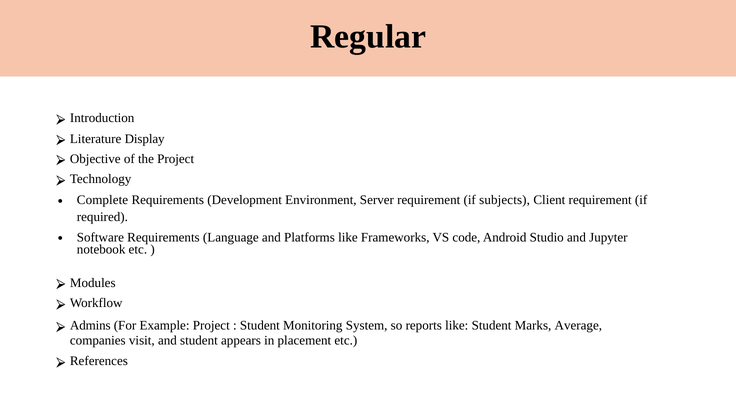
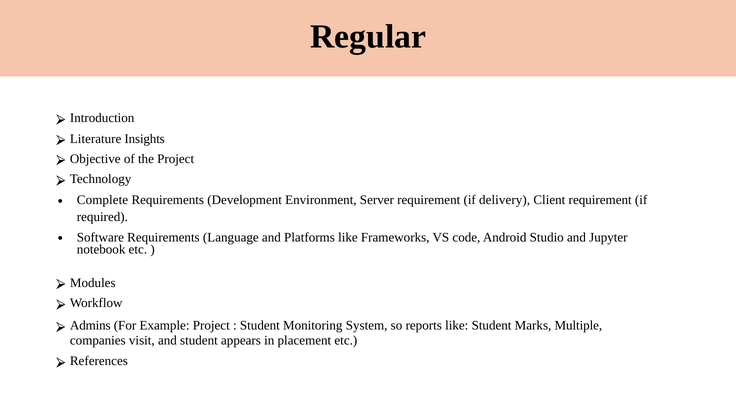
Display: Display -> Insights (145, 139)
subjects: subjects -> delivery (505, 200)
Average: Average -> Multiple (578, 325)
